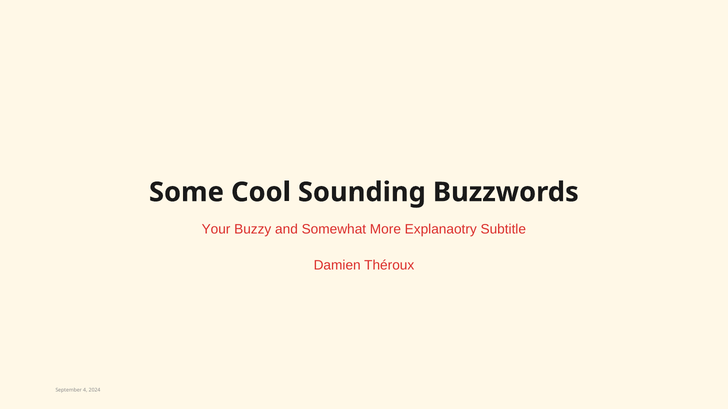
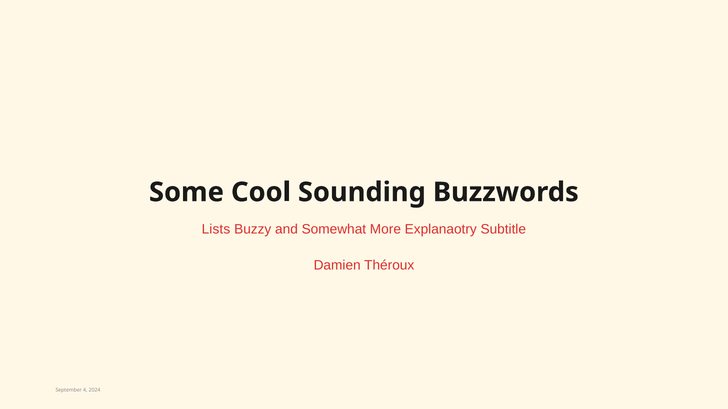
Your: Your -> Lists (216, 229)
